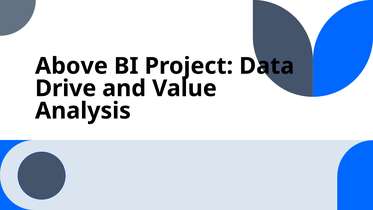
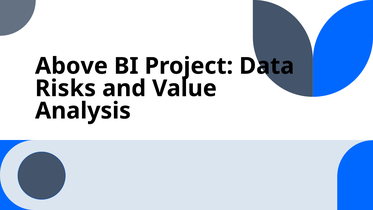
Drive: Drive -> Risks (65, 88)
